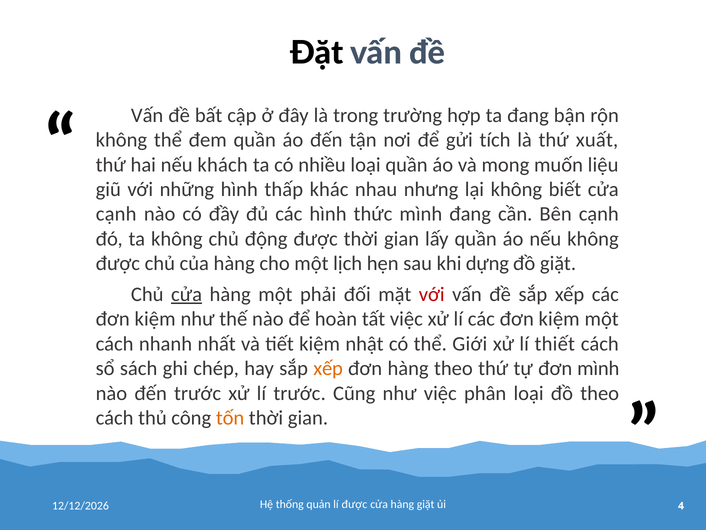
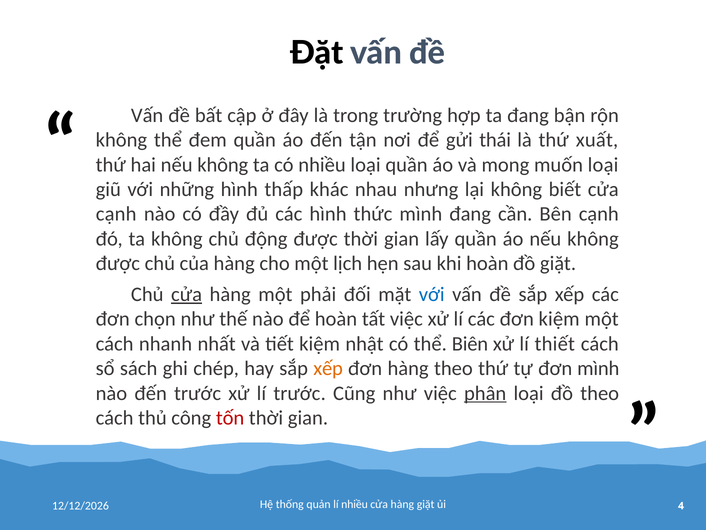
tích: tích -> thái (495, 140)
hai nếu khách: khách -> không (223, 165)
muốn liệu: liệu -> loại (603, 165)
khi dựng: dựng -> hoàn (487, 263)
với colour: red -> blue (432, 294)
kiệm: kiệm -> chọn (155, 319)
Giới: Giới -> Biên (470, 343)
phân underline: none -> present (485, 393)
tốn colour: orange -> red (230, 418)
lí được: được -> nhiều (355, 504)
